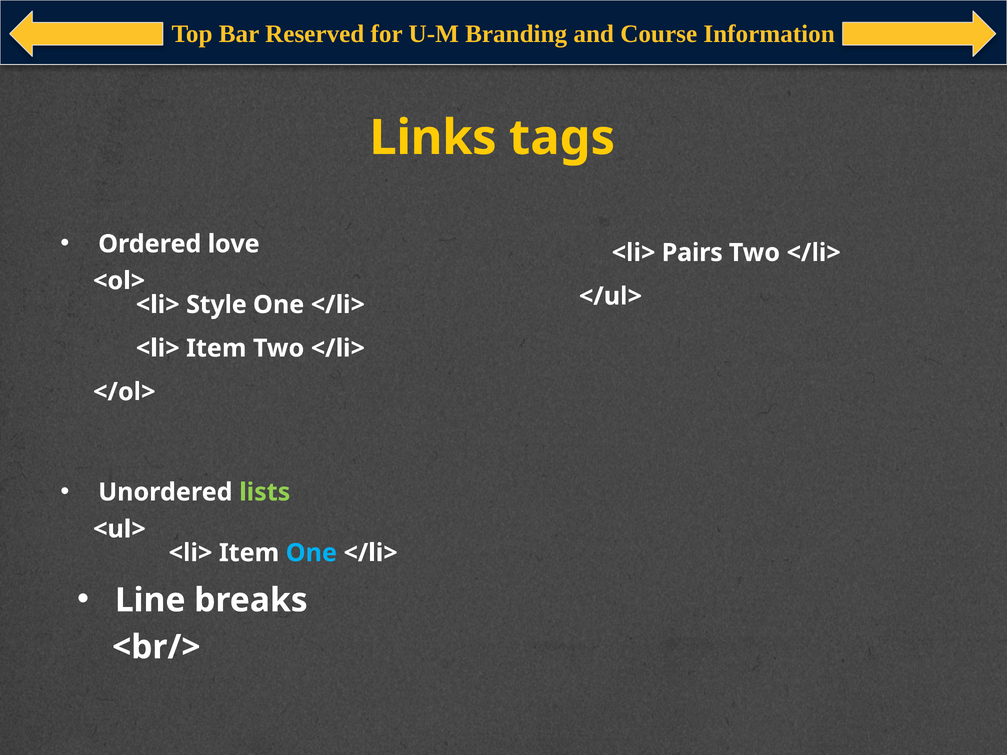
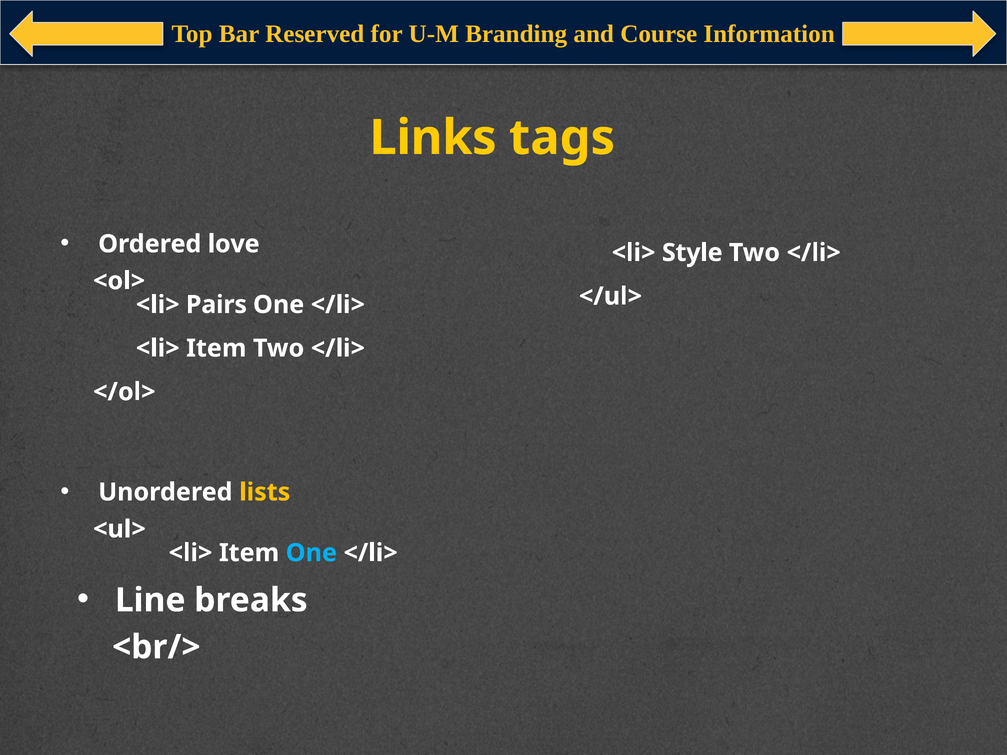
Pairs: Pairs -> Style (692, 253)
Style: Style -> Pairs (216, 305)
lists colour: light green -> yellow (265, 492)
